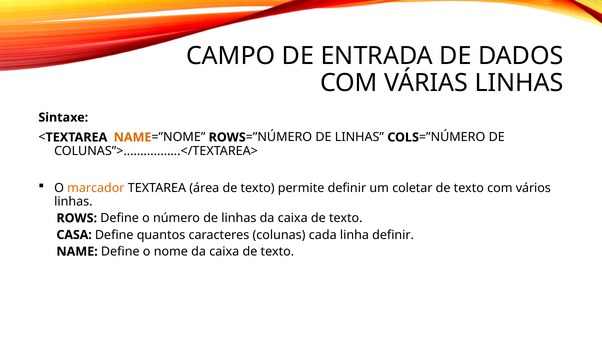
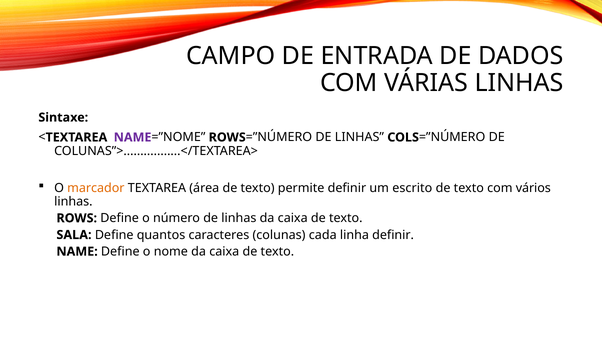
NAME colour: orange -> purple (133, 137)
coletar: coletar -> escrito (412, 188)
CASA: CASA -> SALA (74, 235)
